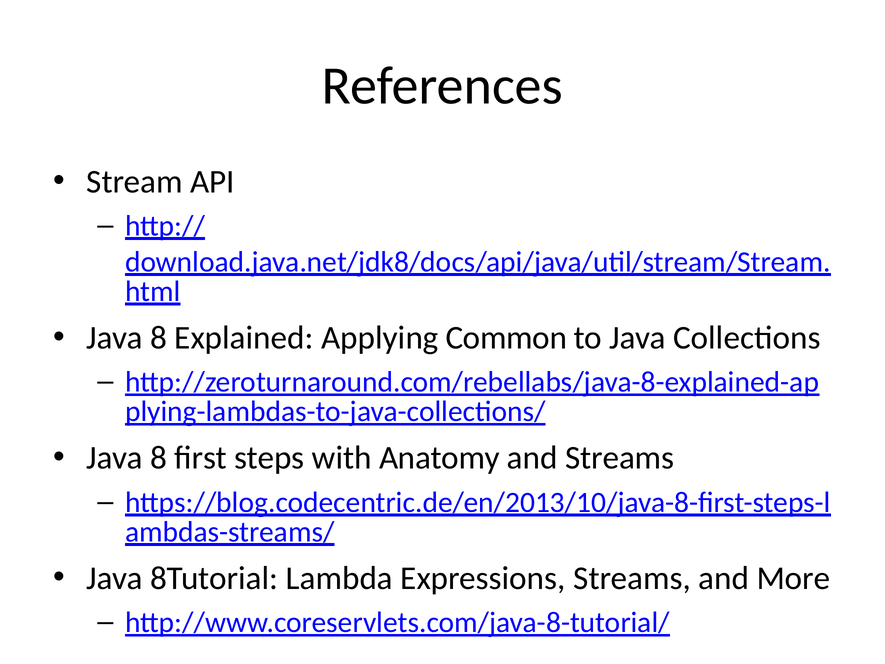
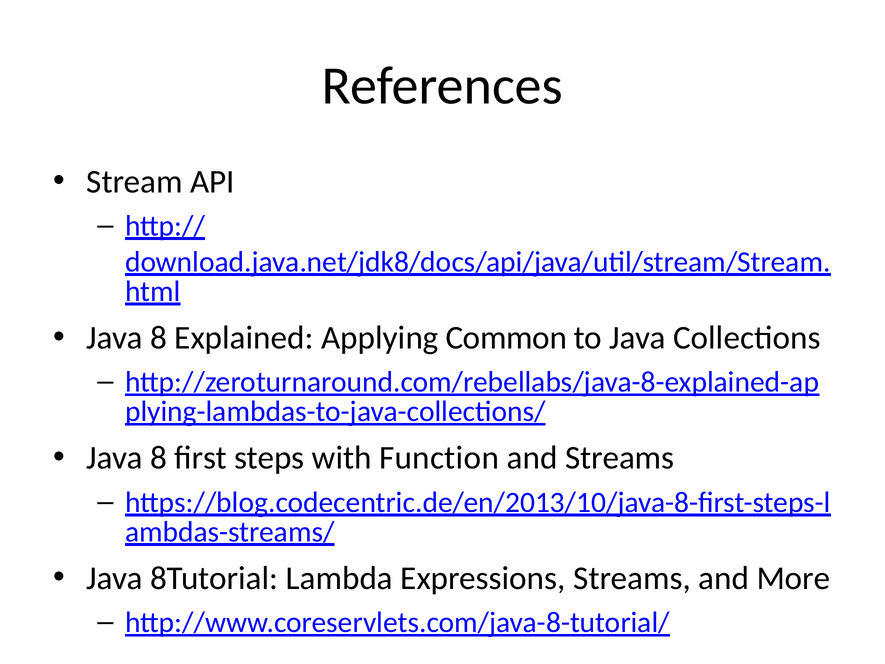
Anatomy: Anatomy -> Function (439, 458)
